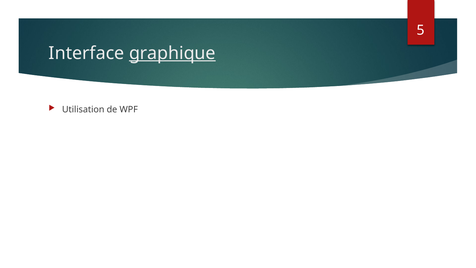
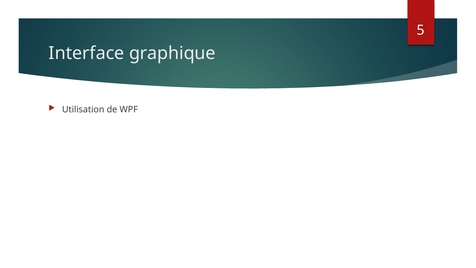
graphique underline: present -> none (172, 53)
